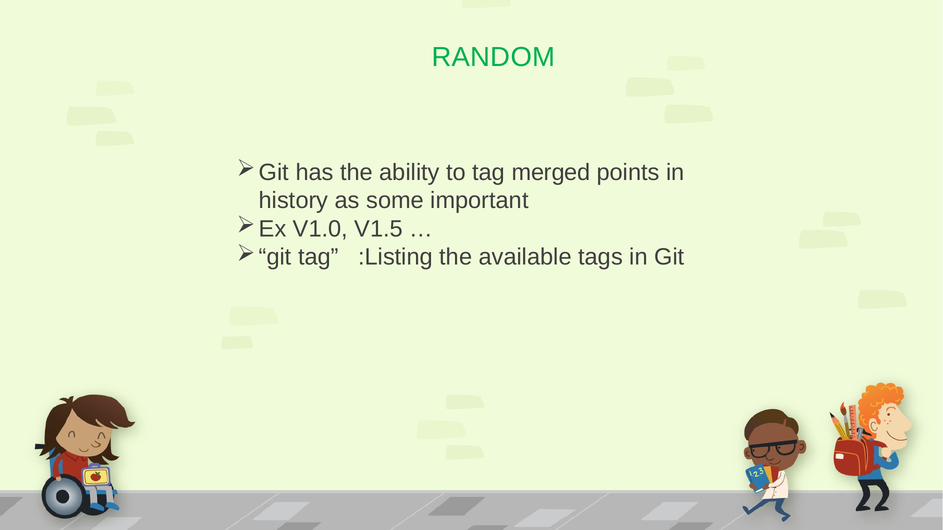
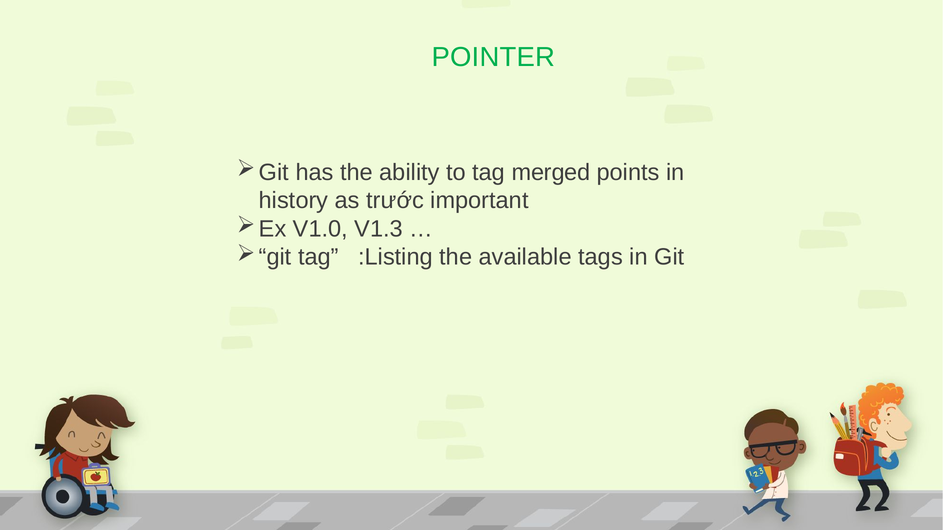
RANDOM: RANDOM -> POINTER (493, 57)
some: some -> trước (395, 201)
V1.5: V1.5 -> V1.3 (379, 229)
